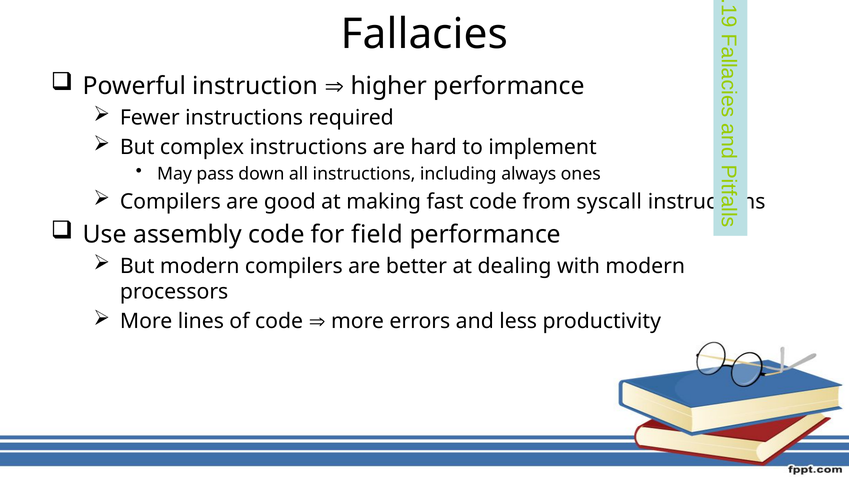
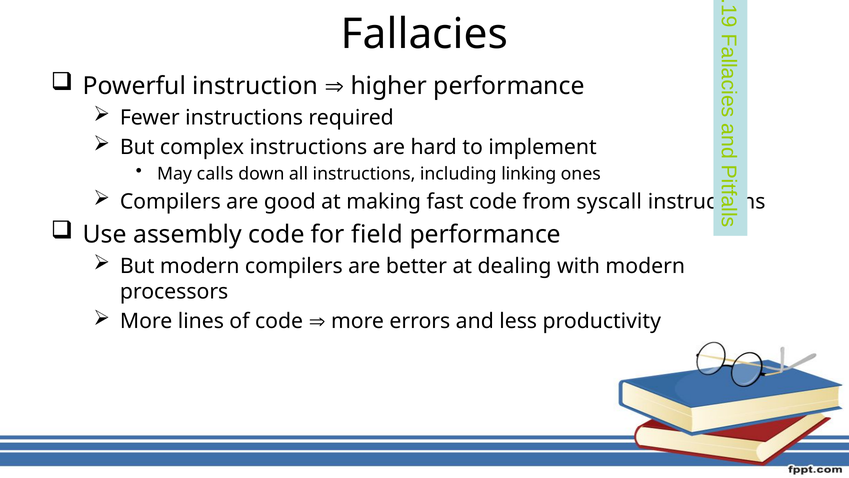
pass: pass -> calls (215, 174)
always: always -> linking (529, 174)
